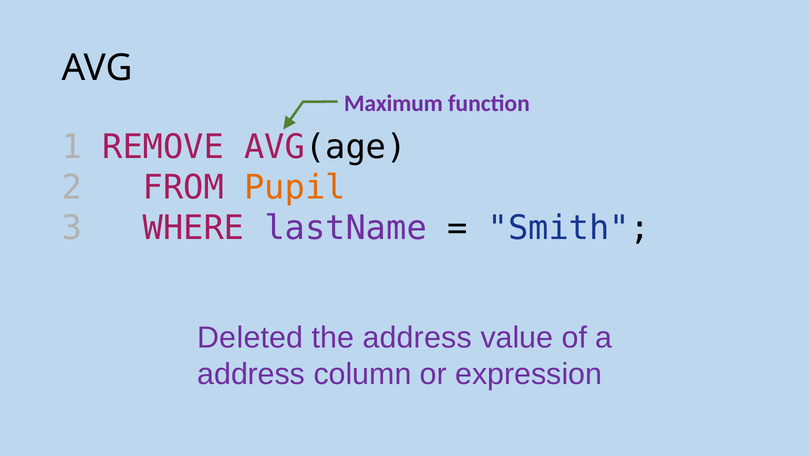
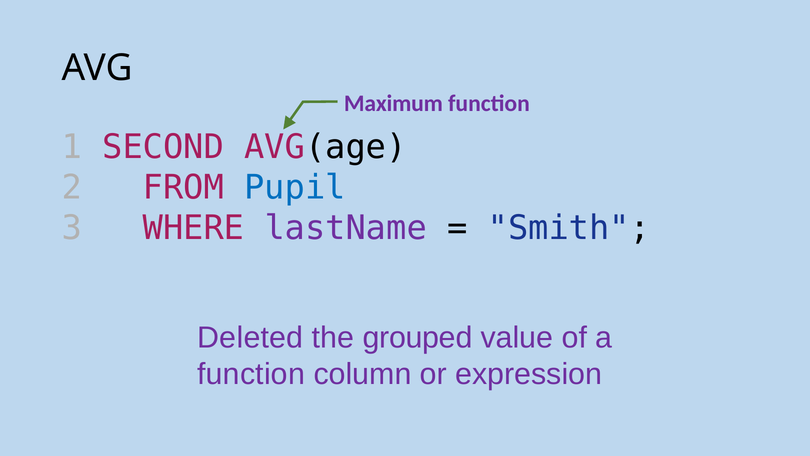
REMOVE: REMOVE -> SECOND (163, 147)
Pupil colour: orange -> blue (295, 187)
the address: address -> grouped (418, 337)
address: address -> function (251, 374)
